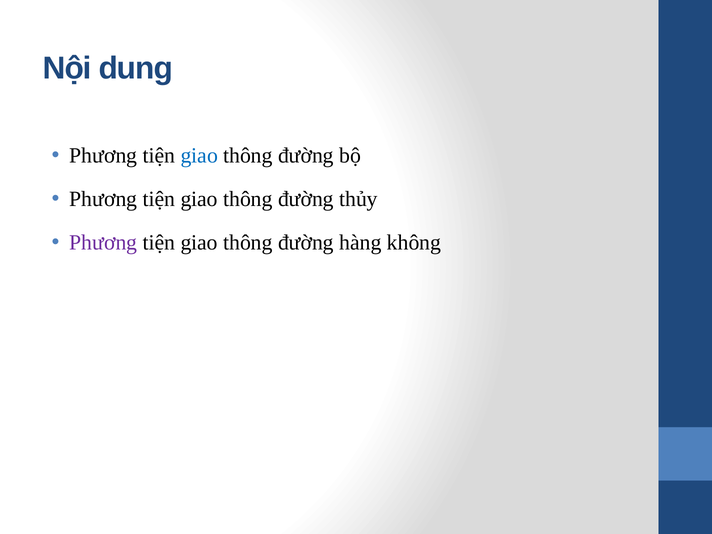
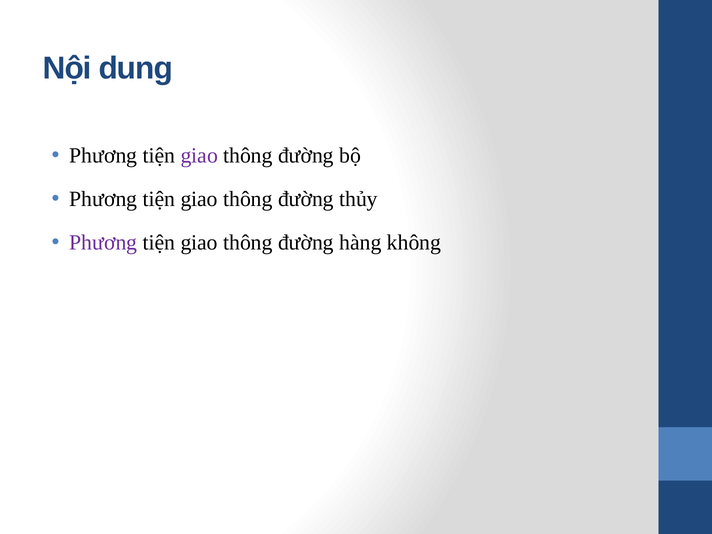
giao colour: blue -> purple (199, 156)
